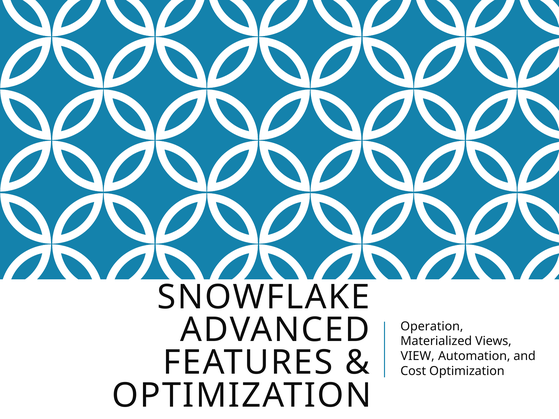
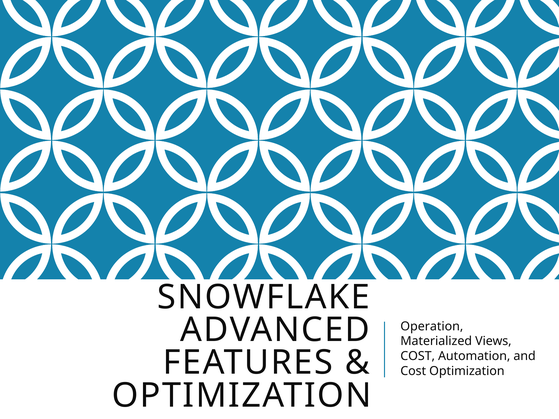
VIEW: VIEW -> COST (418, 356)
